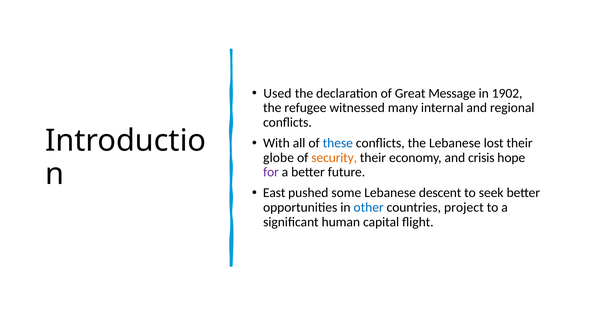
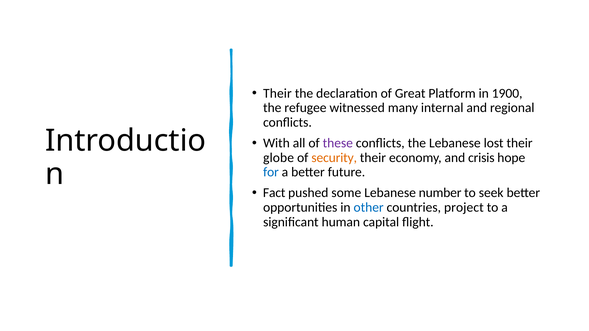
Used: Used -> Their (277, 93)
Message: Message -> Platform (452, 93)
1902: 1902 -> 1900 (507, 93)
these colour: blue -> purple (338, 143)
for colour: purple -> blue (271, 172)
East: East -> Fact (274, 193)
descent: descent -> number (440, 193)
